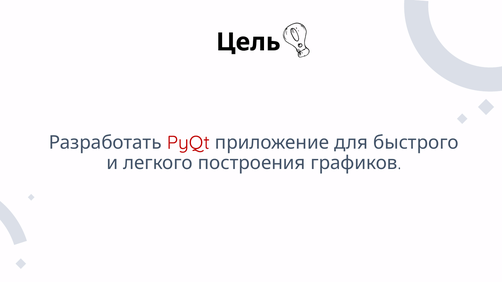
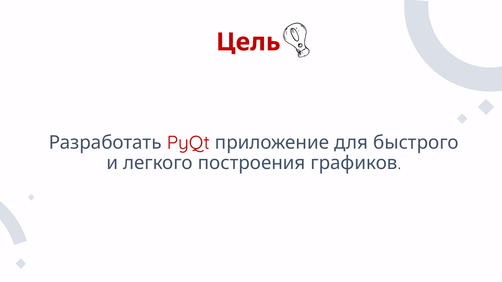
Цель colour: black -> red (248, 42)
